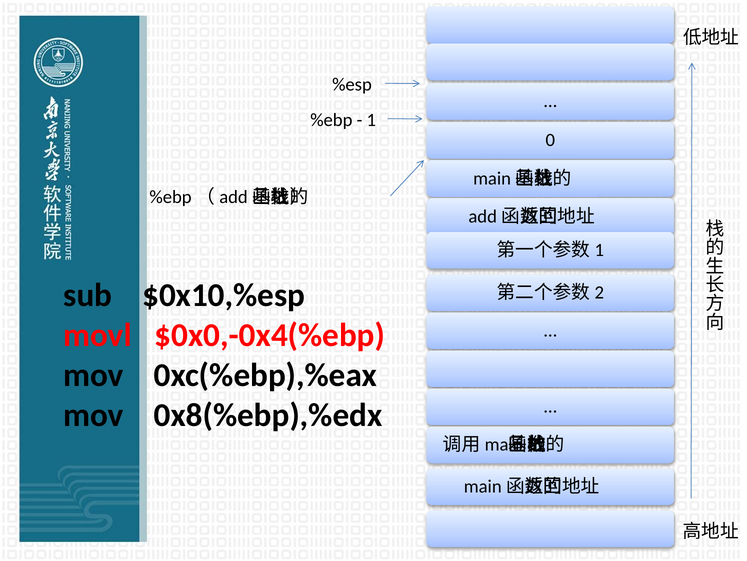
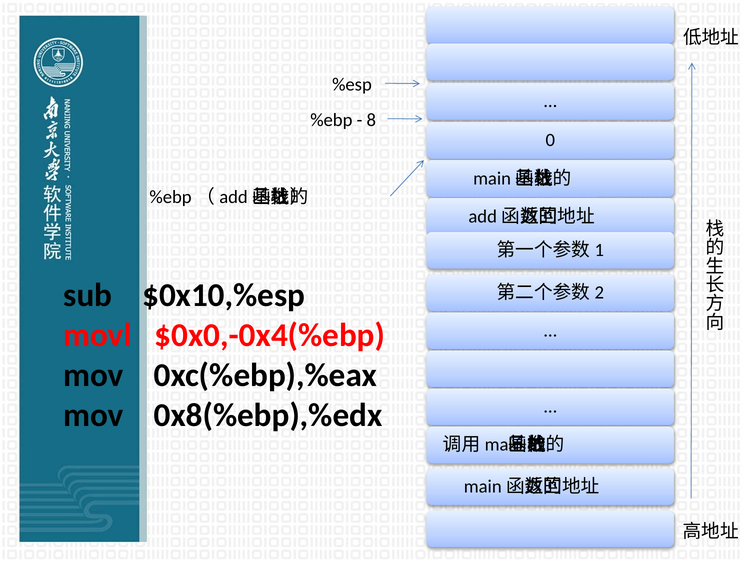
1: 1 -> 8 (371, 120)
